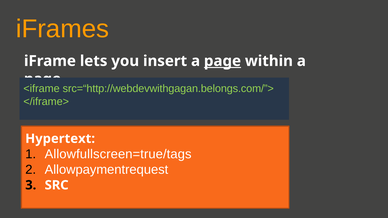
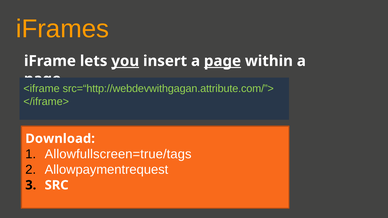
you underline: none -> present (125, 61)
src=“http://webdevwithgagan.belongs.com/”>: src=“http://webdevwithgagan.belongs.com/”> -> src=“http://webdevwithgagan.attribute.com/”> (168, 89)
Hypertext: Hypertext -> Download (60, 139)
